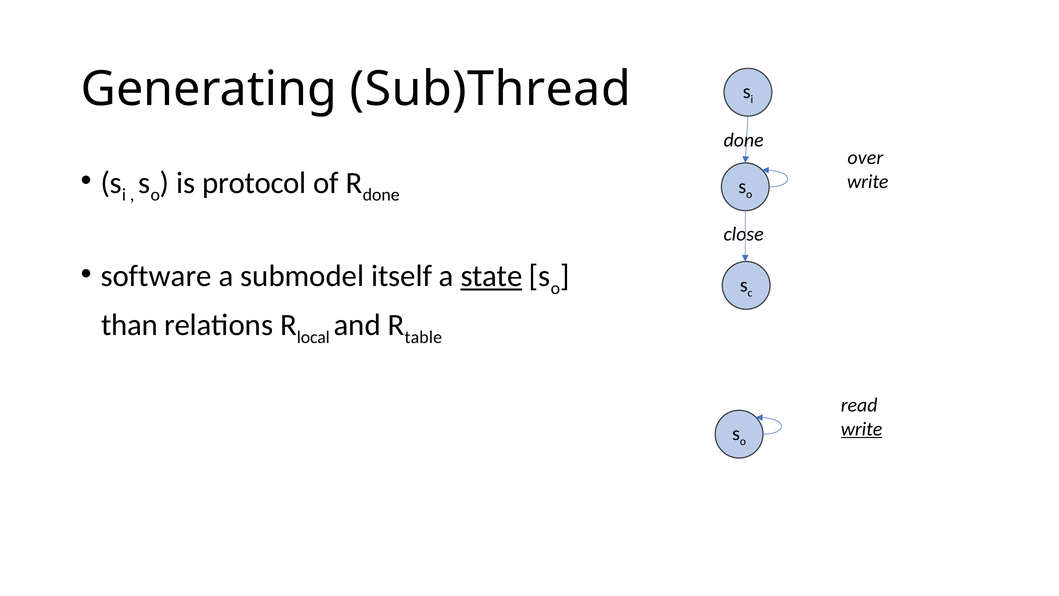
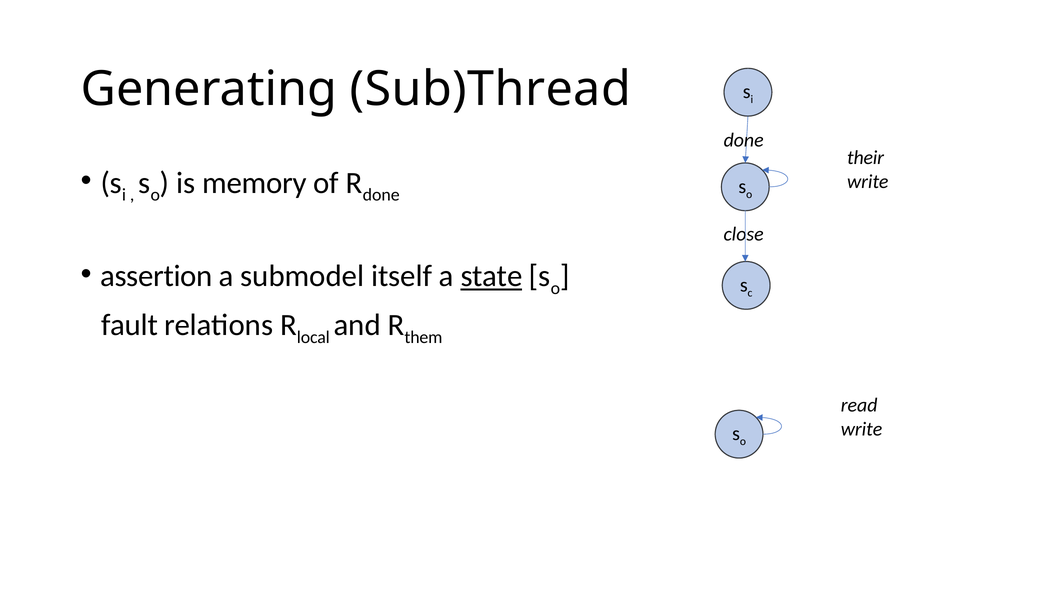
over: over -> their (866, 158)
protocol: protocol -> memory (254, 183)
software: software -> assertion (156, 276)
than: than -> fault (130, 325)
table: table -> them (423, 337)
write underline: present -> none (862, 429)
